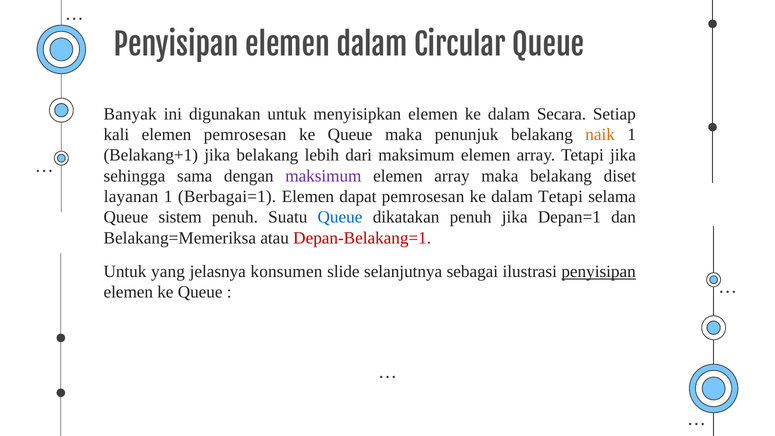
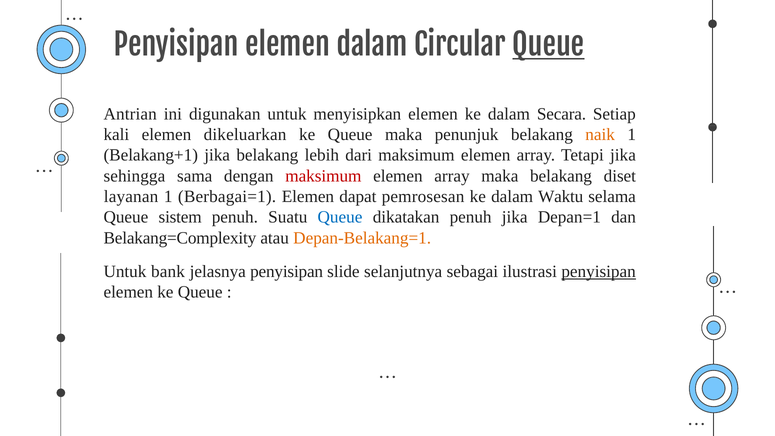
Queue underline: none -> present (548, 46)
Banyak: Banyak -> Antrian (130, 114)
elemen pemrosesan: pemrosesan -> dikeluarkan (245, 135)
maksimum colour: purple -> red (323, 176)
dalam Tetapi: Tetapi -> Waktu (561, 197)
Belakang=Memeriksa: Belakang=Memeriksa -> Belakang=Complexity (180, 238)
Depan-Belakang=1 colour: red -> orange (362, 238)
yang: yang -> bank (168, 271)
jelasnya konsumen: konsumen -> penyisipan (287, 271)
